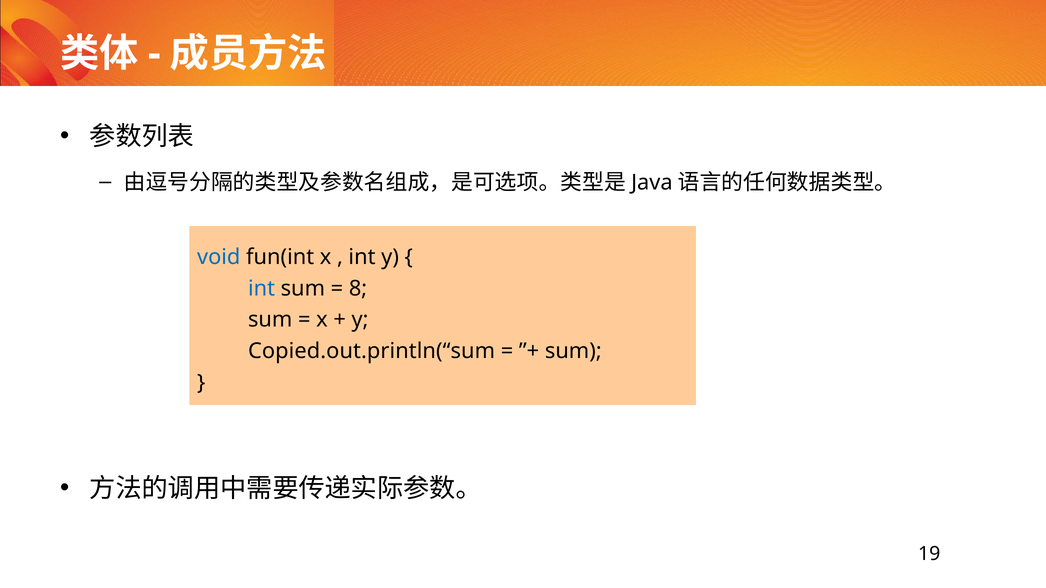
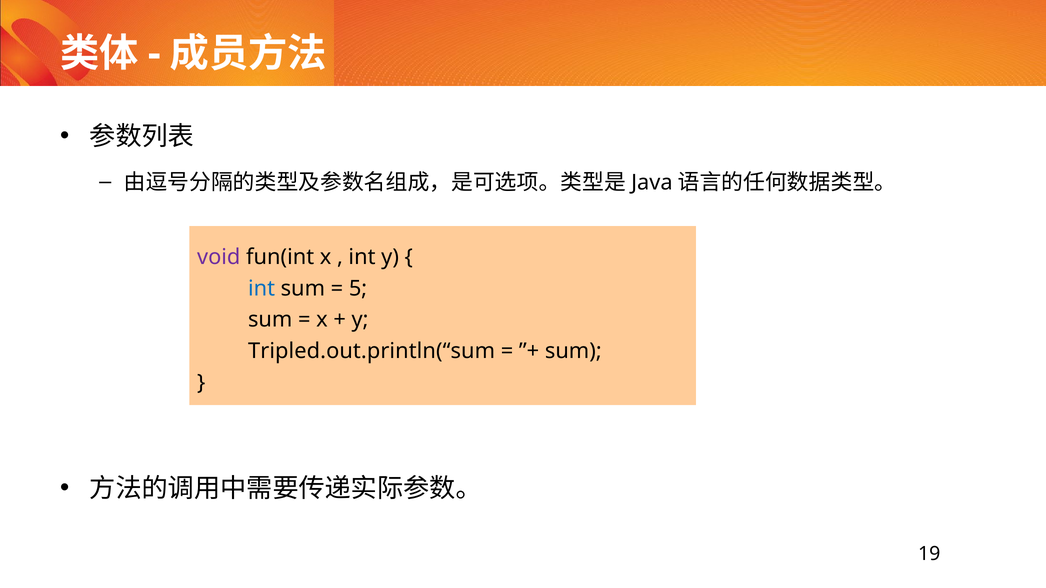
void colour: blue -> purple (219, 257)
8: 8 -> 5 (358, 289)
Copied.out.println(“sum: Copied.out.println(“sum -> Tripled.out.println(“sum (372, 351)
